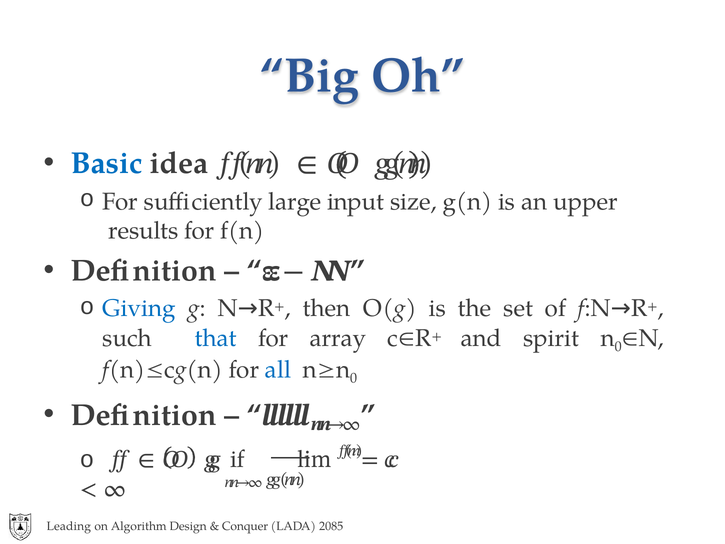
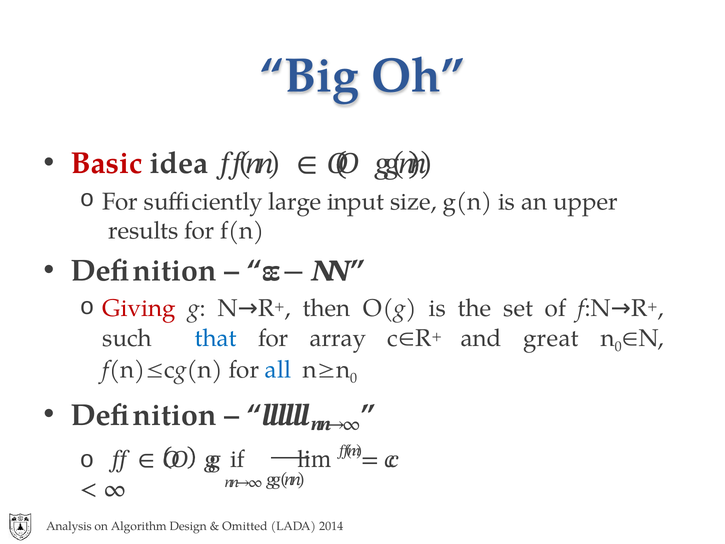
Basic colour: blue -> red (107, 163)
Giving colour: blue -> red (139, 308)
spirit: spirit -> great (551, 338)
Leading: Leading -> Analysis (69, 526)
Conquer: Conquer -> Omitted (245, 526)
2085: 2085 -> 2014 (331, 526)
